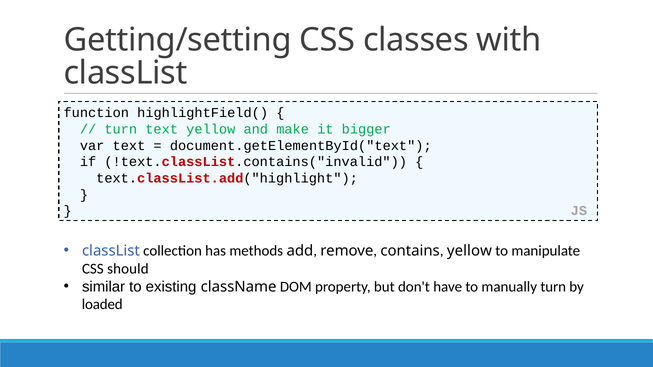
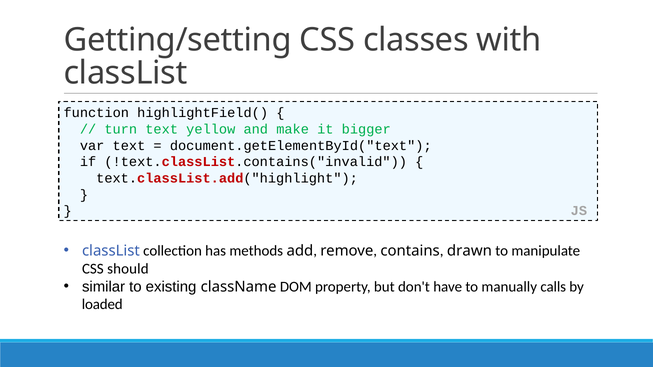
yellow: yellow -> drawn (469, 251)
manually turn: turn -> calls (553, 287)
